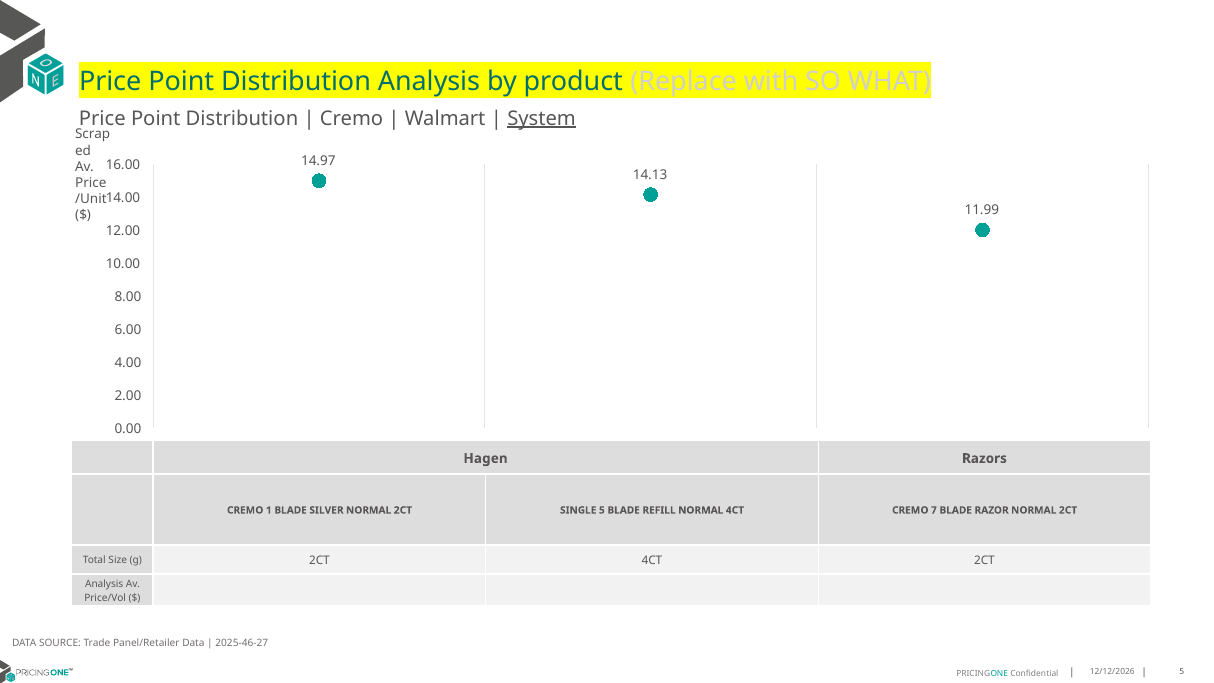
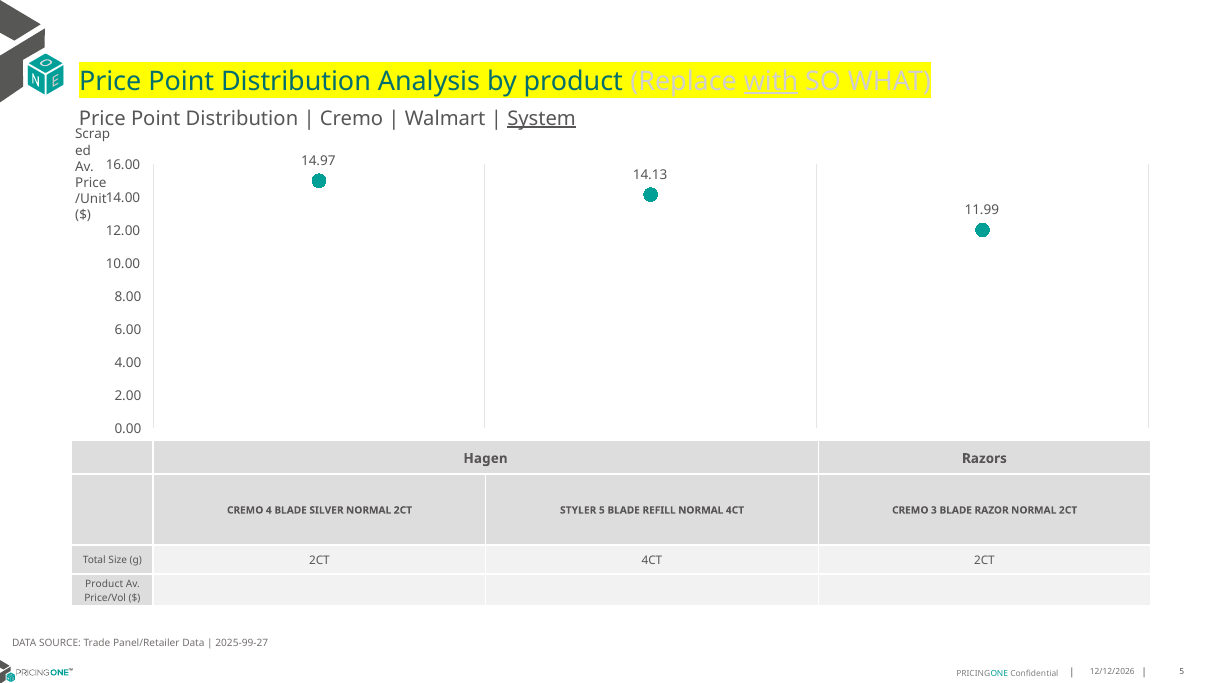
with underline: none -> present (771, 82)
1: 1 -> 4 (269, 510)
SINGLE: SINGLE -> STYLER (578, 510)
7: 7 -> 3 (934, 510)
Analysis: Analysis -> Product (104, 584)
2025-46-27: 2025-46-27 -> 2025-99-27 (242, 643)
